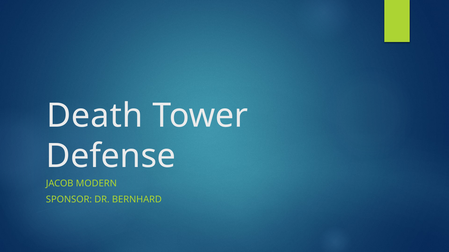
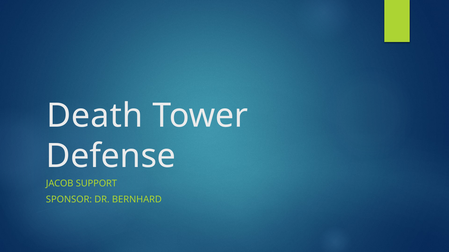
MODERN: MODERN -> SUPPORT (96, 184)
